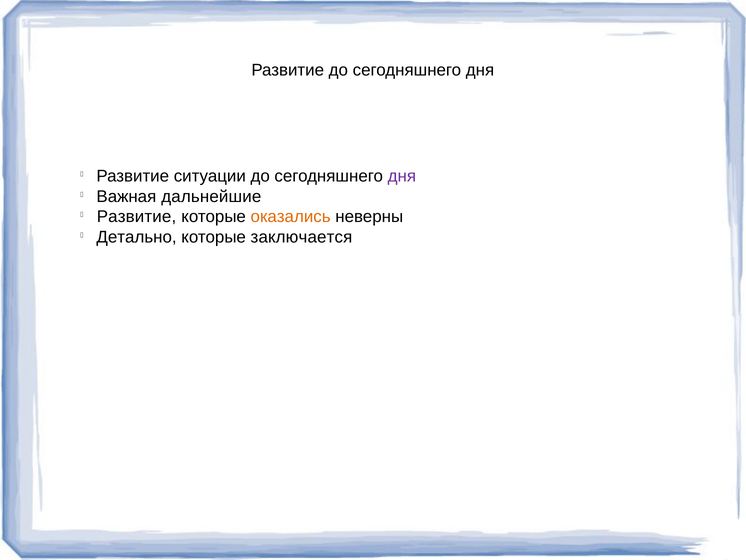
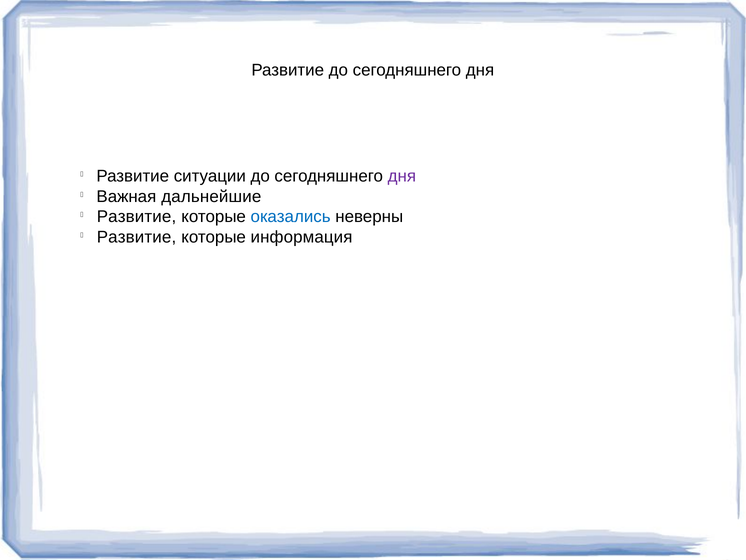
оказались colour: orange -> blue (291, 217)
Детально: Детально -> Развитие (136, 237)
заключается: заключается -> информация (302, 237)
